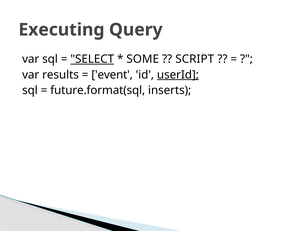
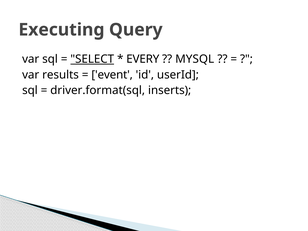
SOME: SOME -> EVERY (143, 59)
SCRIPT: SCRIPT -> MYSQL (195, 59)
userId underline: present -> none (178, 75)
future.format(sql: future.format(sql -> driver.format(sql (98, 90)
